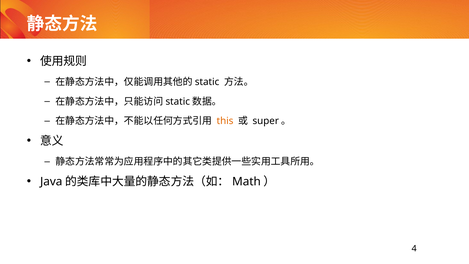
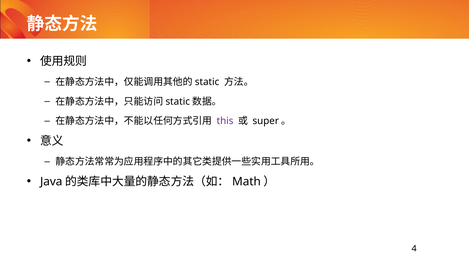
this colour: orange -> purple (225, 121)
